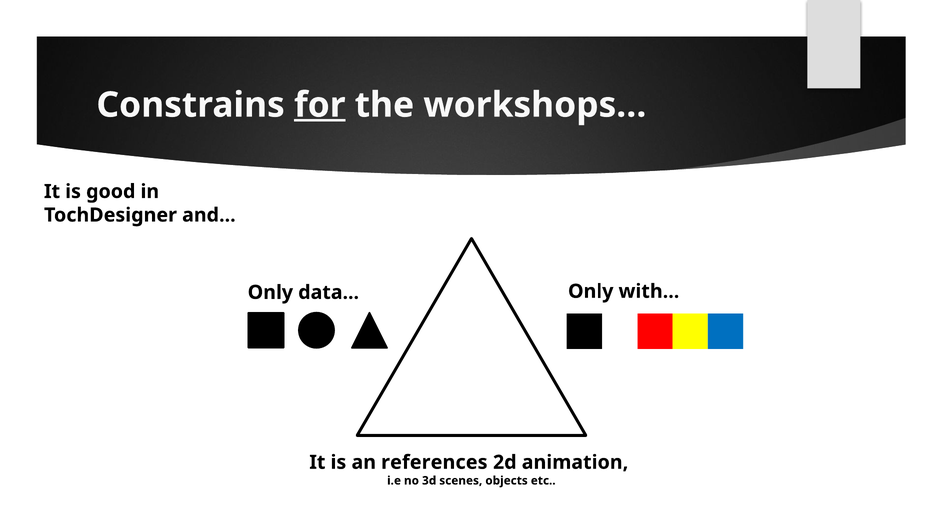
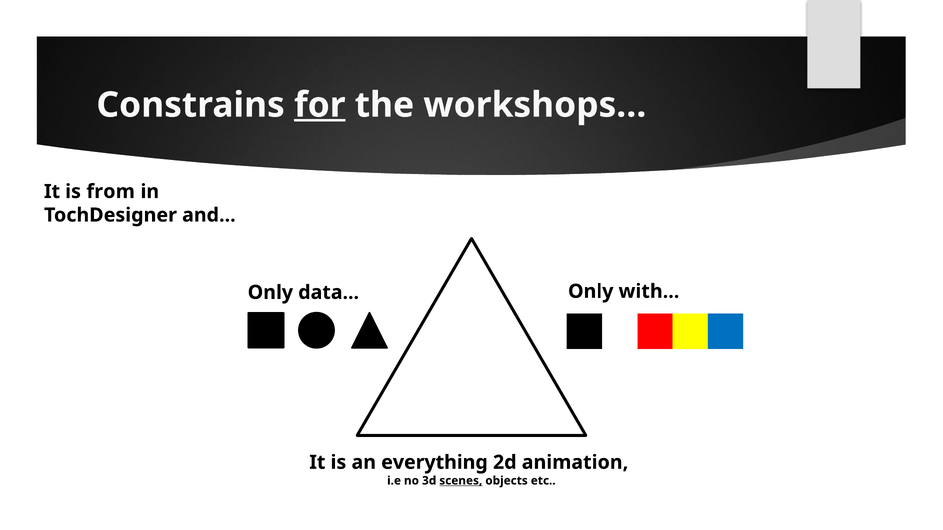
good: good -> from (111, 192)
references: references -> everything (434, 463)
scenes underline: none -> present (461, 481)
